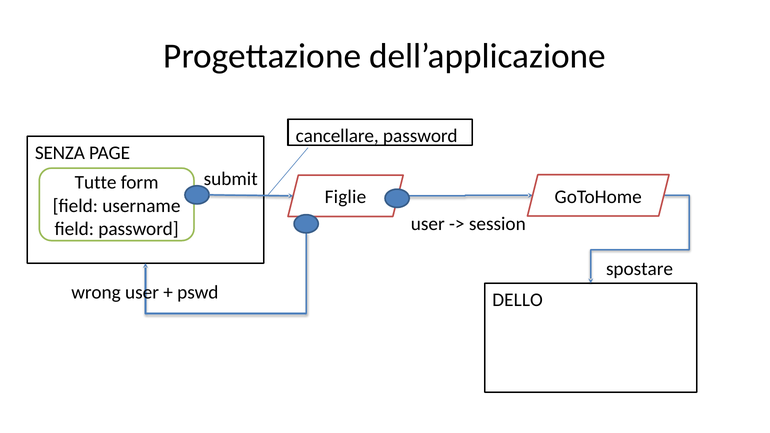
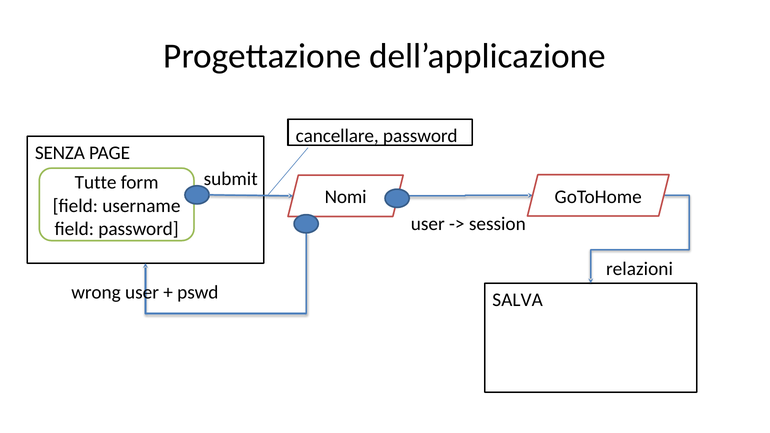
Figlie: Figlie -> Nomi (346, 197)
spostare: spostare -> relazioni (639, 269)
DELLO: DELLO -> SALVA (518, 300)
